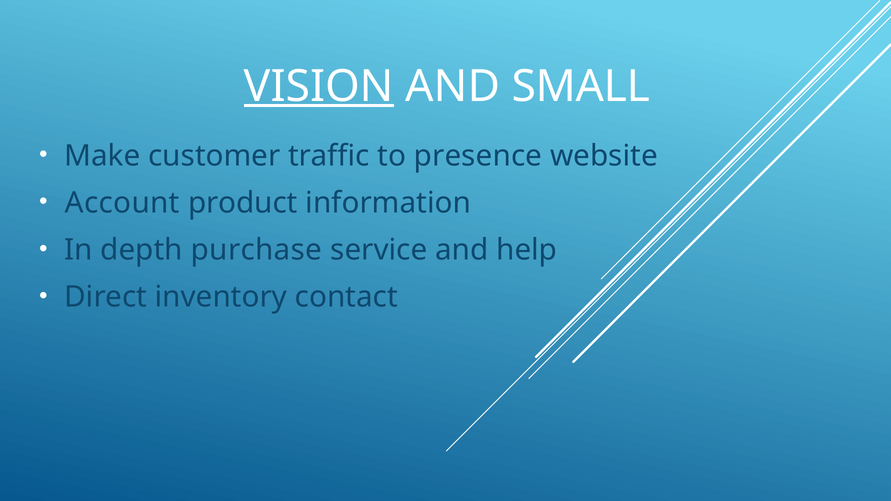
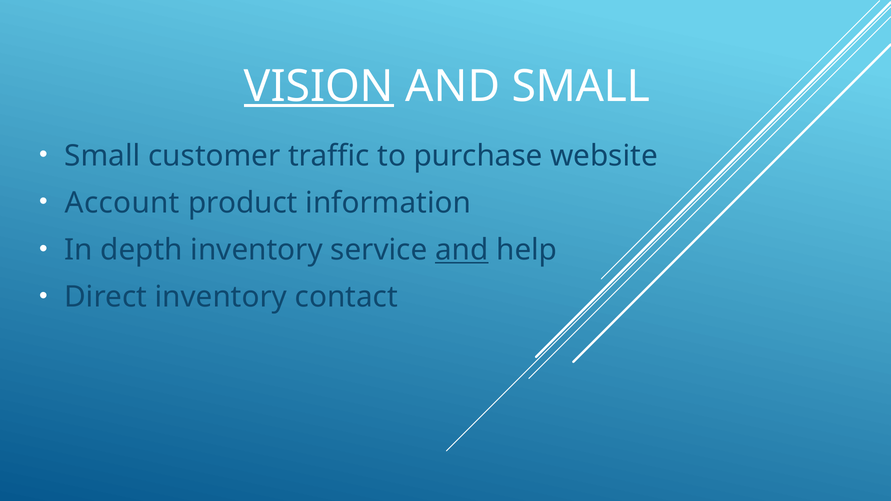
Make: Make -> Small (102, 156)
presence: presence -> purchase (478, 156)
depth purchase: purchase -> inventory (257, 250)
and underline: none -> present (462, 250)
